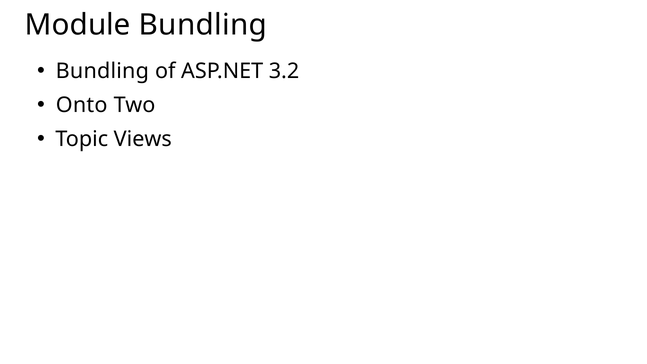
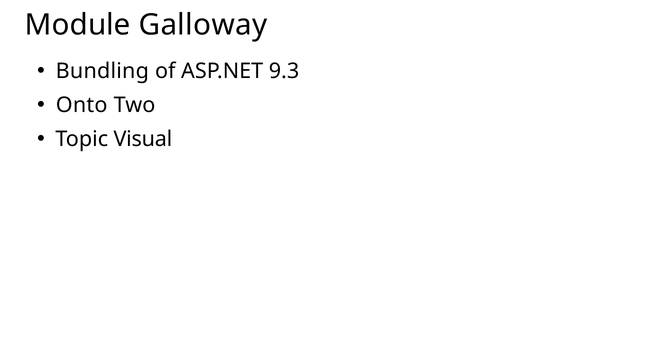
Module Bundling: Bundling -> Galloway (203, 25)
3.2: 3.2 -> 9.3 (284, 71)
Views: Views -> Visual (143, 139)
